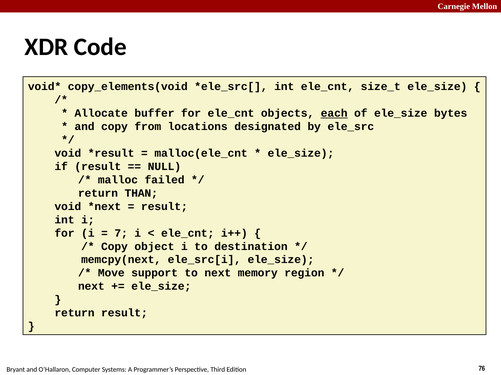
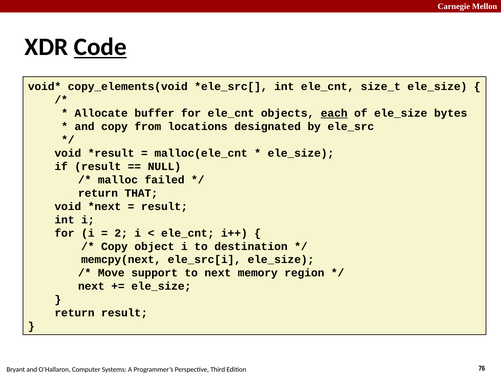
Code underline: none -> present (100, 47)
THAN: THAN -> THAT (141, 193)
7: 7 -> 2 (121, 233)
